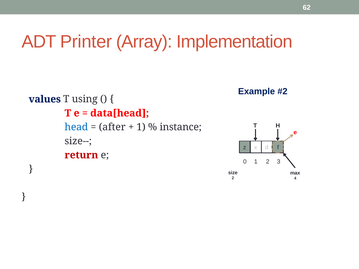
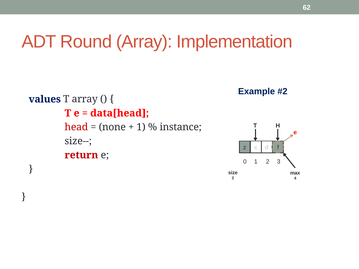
Printer: Printer -> Round (86, 42)
T using: using -> array (85, 99)
head colour: blue -> red (76, 127)
after: after -> none (112, 127)
